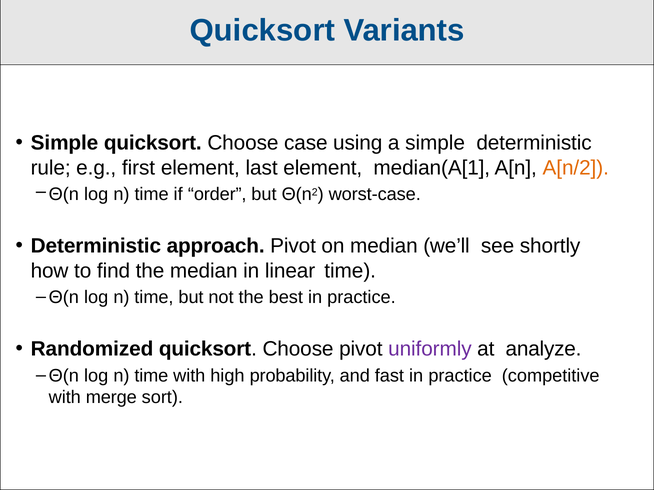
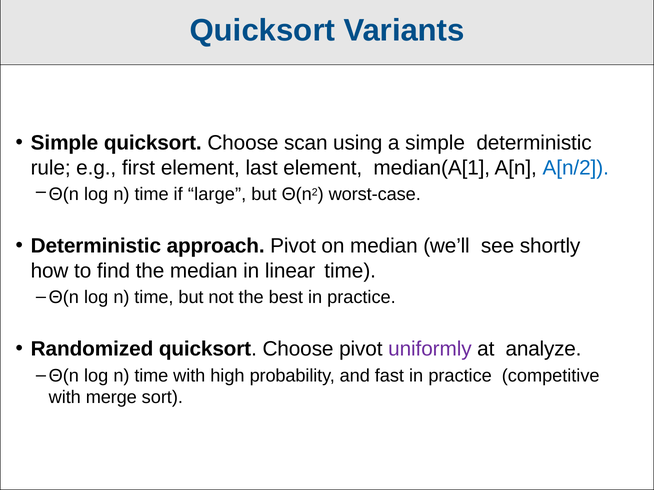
case: case -> scan (306, 143)
A[n/2 colour: orange -> blue (576, 168)
order: order -> large (217, 194)
